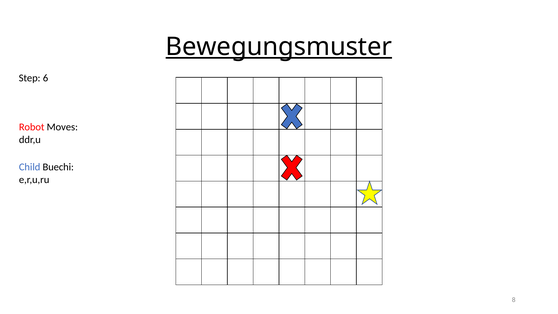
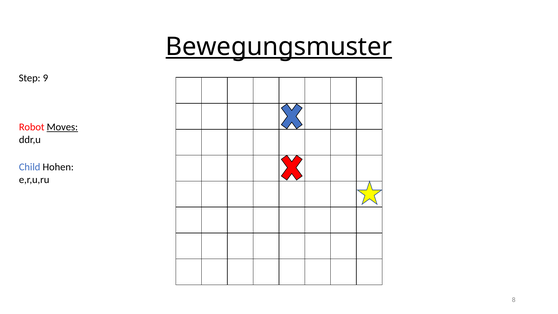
6: 6 -> 9 (45, 78)
Moves underline: none -> present (62, 127)
Buechi: Buechi -> Hohen (58, 167)
